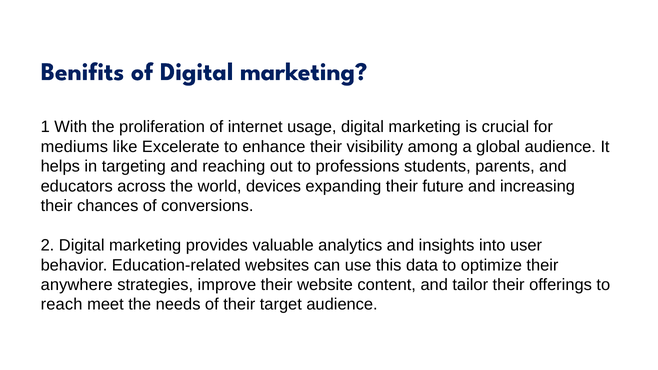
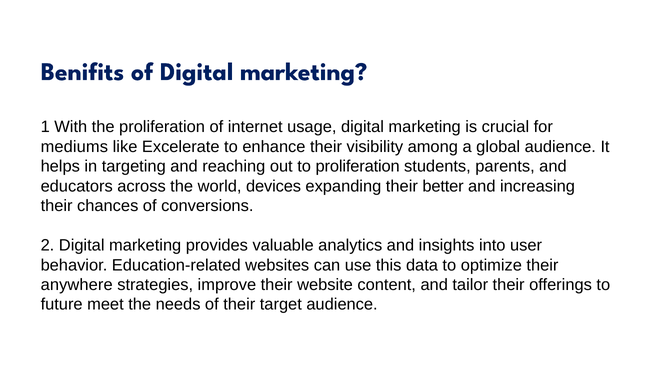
to professions: professions -> proliferation (358, 167)
future: future -> better (443, 186)
reach: reach -> future (62, 305)
